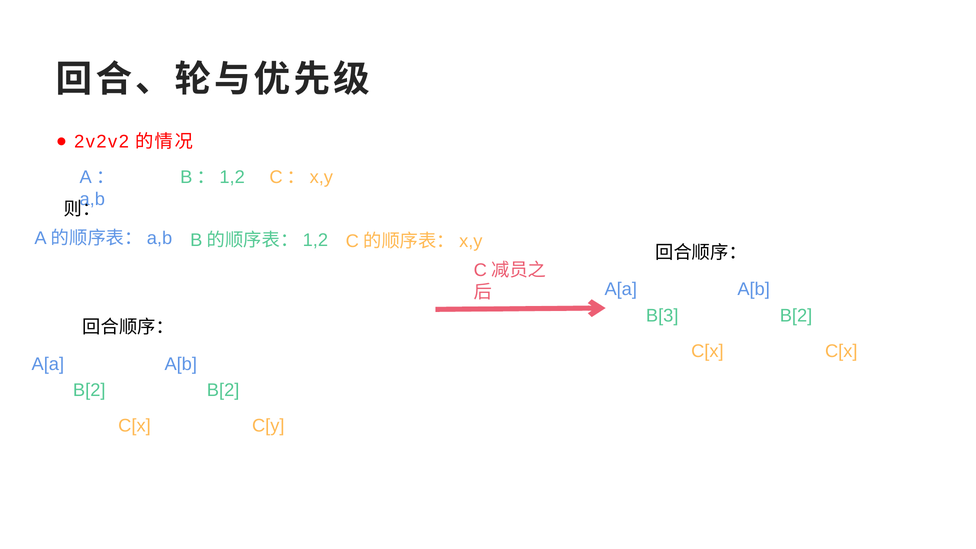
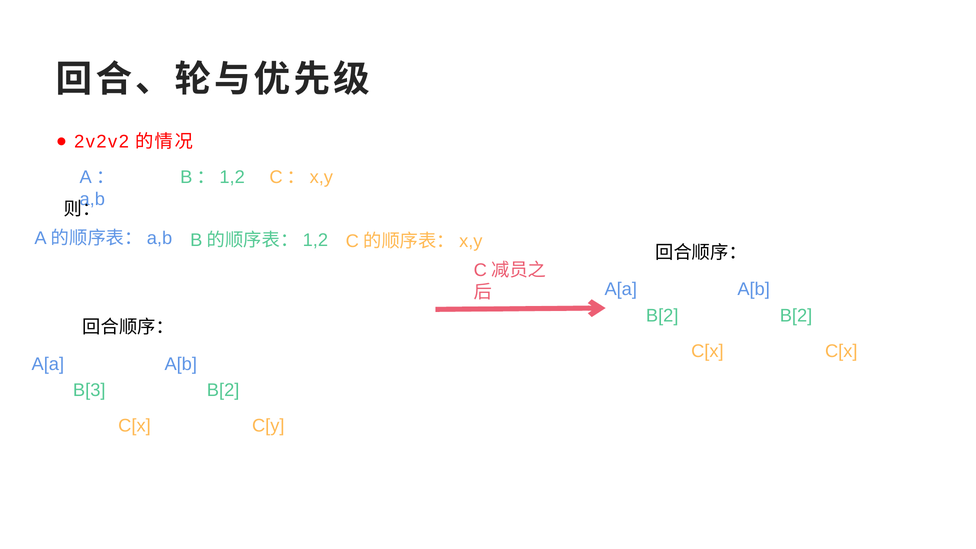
B[3: B[3 -> B[2 (662, 316)
B[2: B[2 -> B[3 (89, 390)
